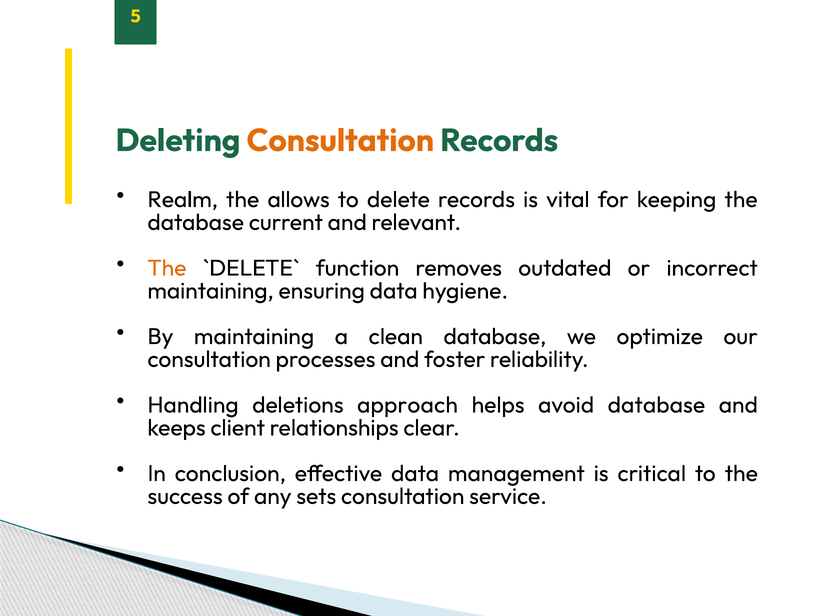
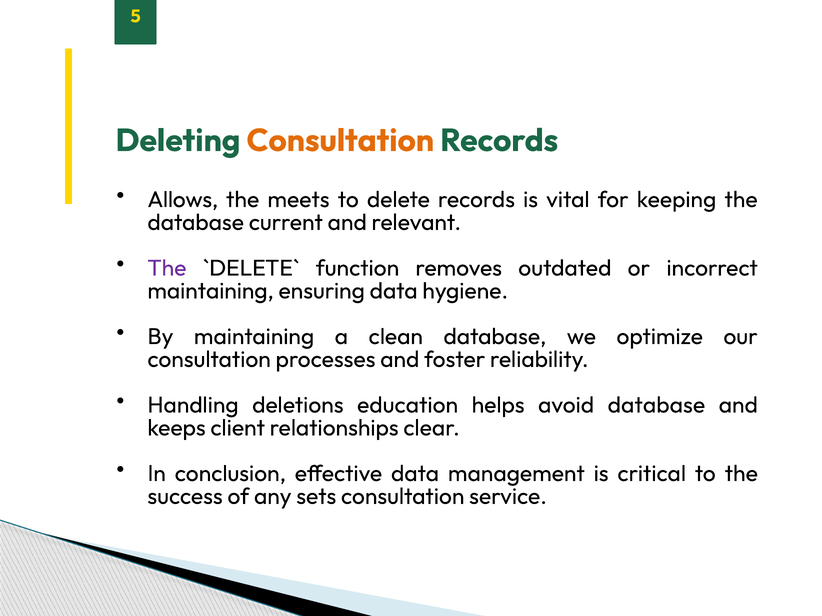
Realm: Realm -> Allows (183, 200)
allows: allows -> meets (299, 200)
The colour: orange -> purple (167, 268)
approach: approach -> education (408, 405)
